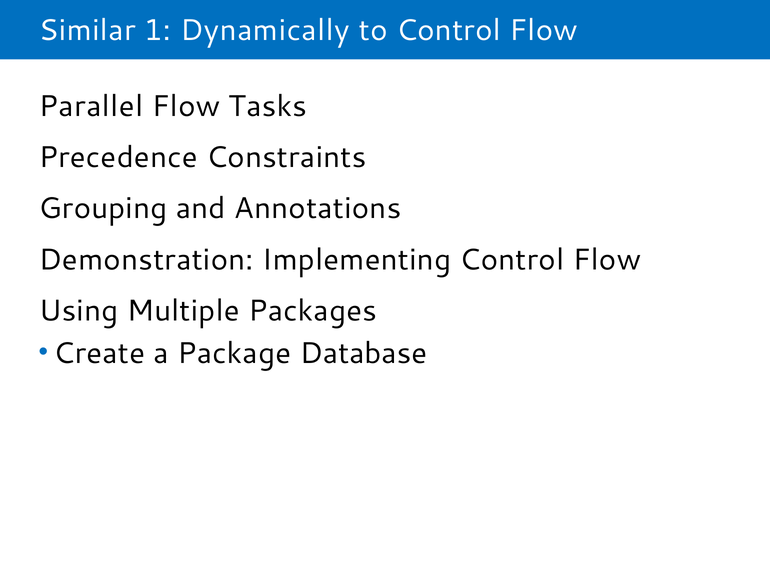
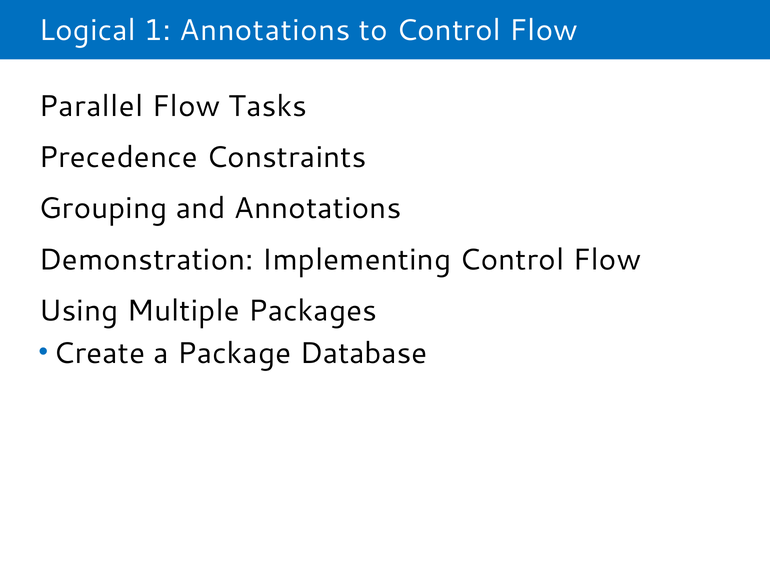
Similar: Similar -> Logical (87, 30)
1 Dynamically: Dynamically -> Annotations (265, 30)
